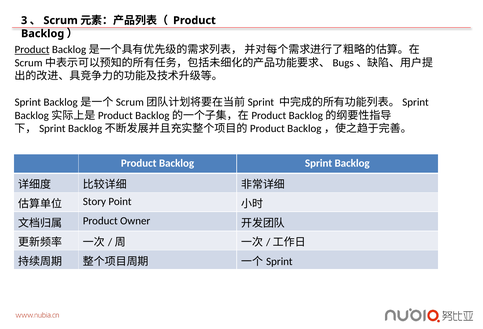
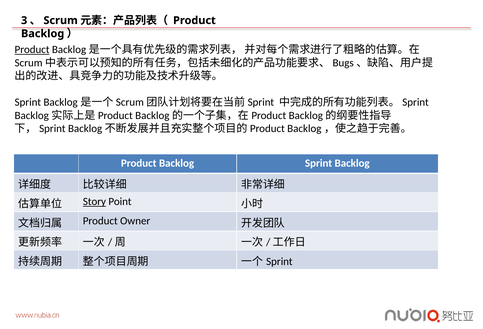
Story underline: none -> present (94, 201)
